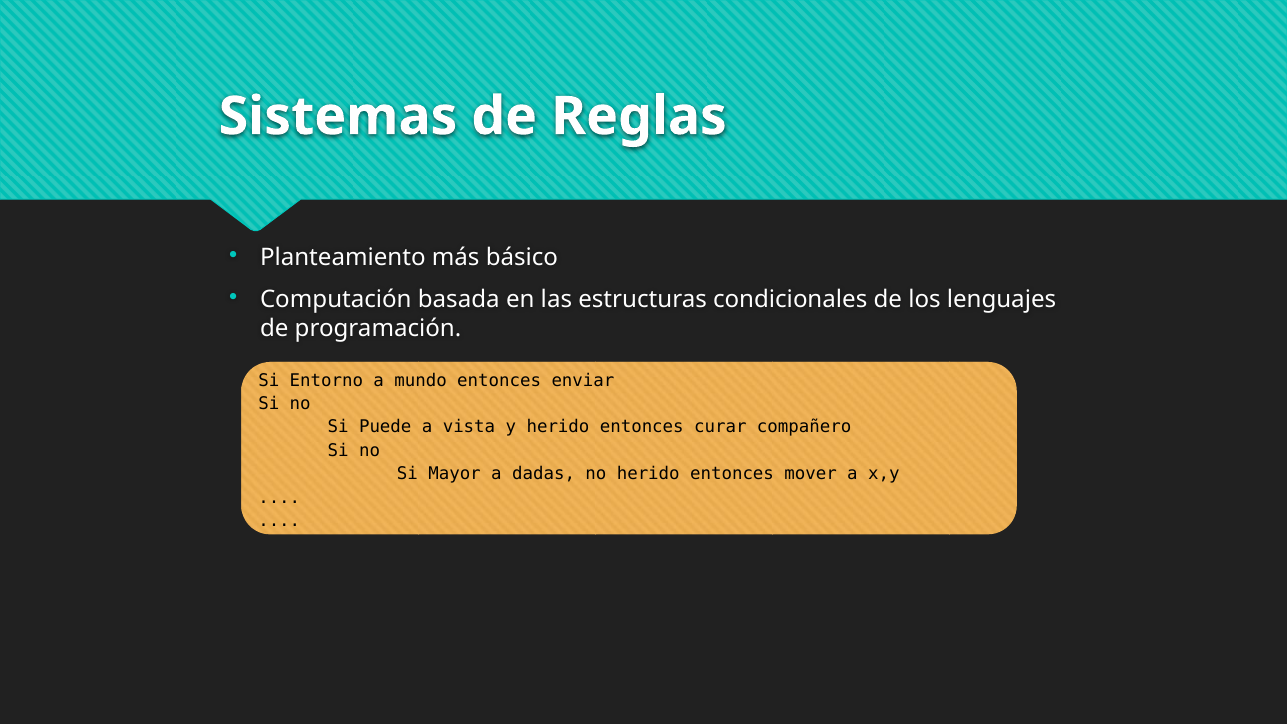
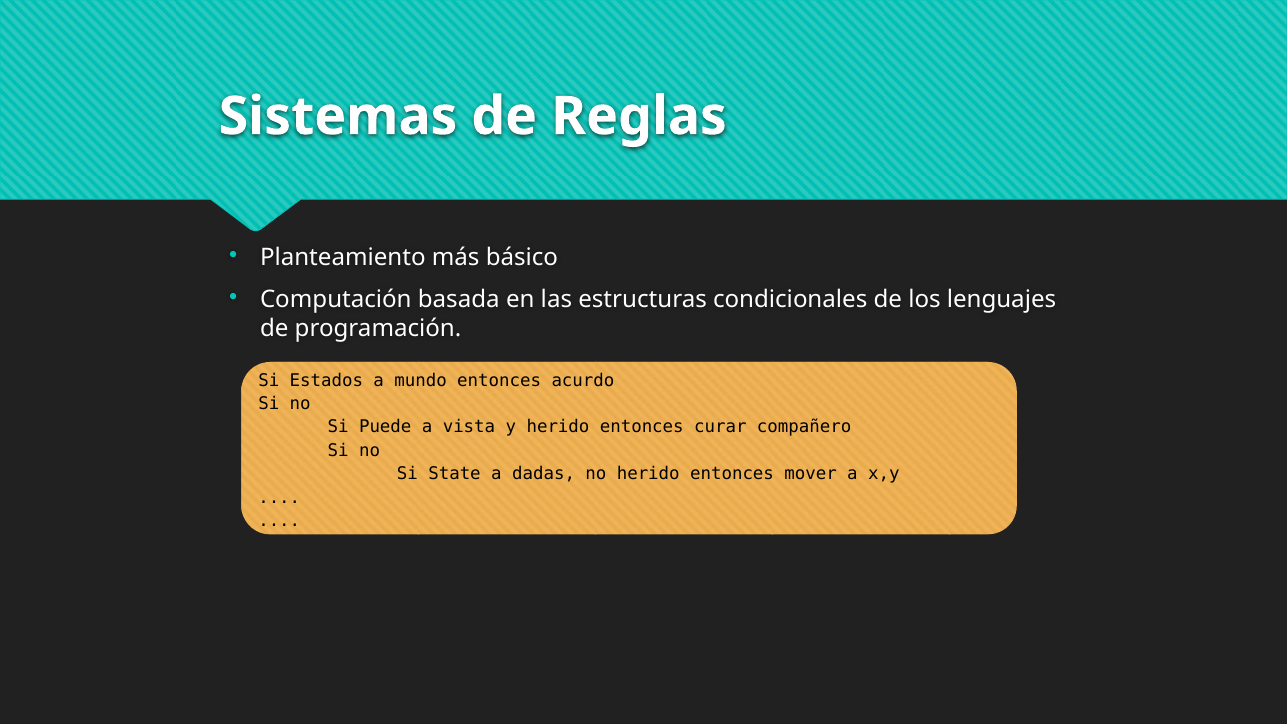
Entorno: Entorno -> Estados (326, 380)
enviar: enviar -> acurdo (583, 380)
Mayor: Mayor -> State (455, 474)
